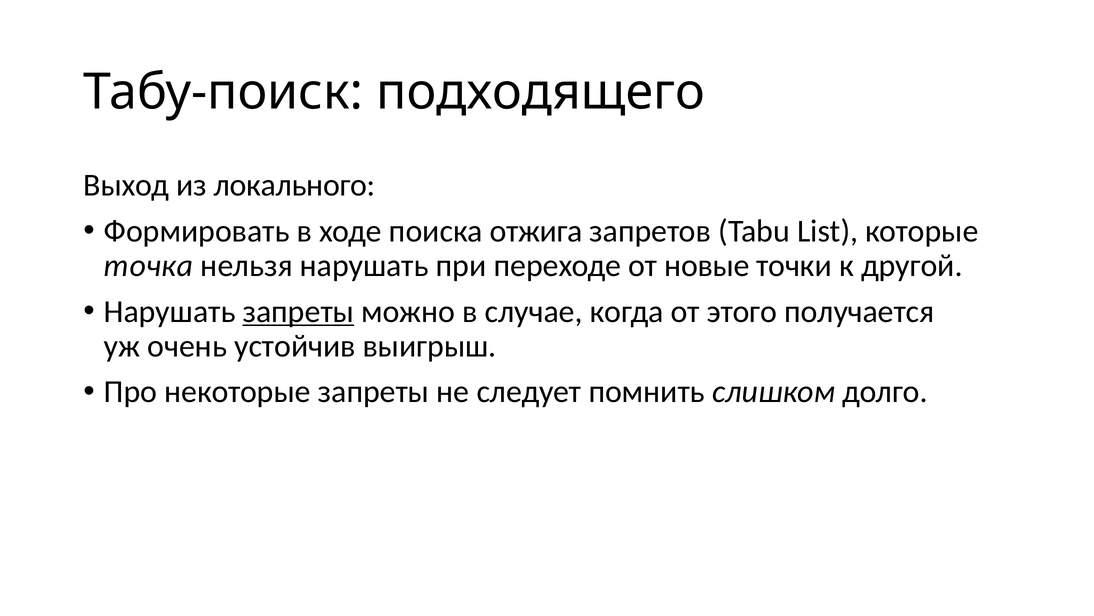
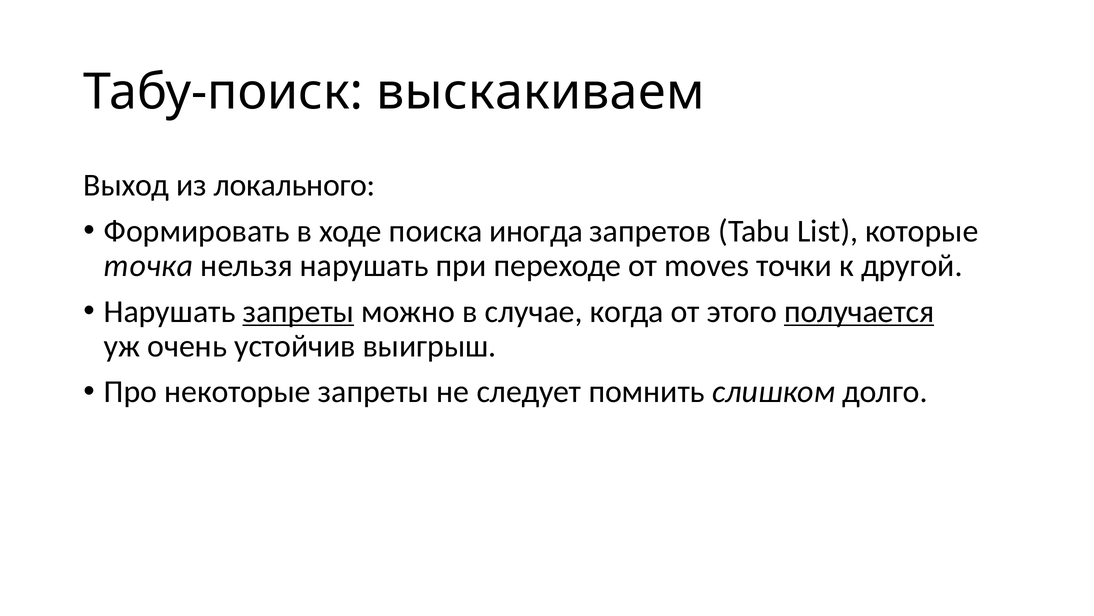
подходящего: подходящего -> выскакиваем (540, 92)
отжига: отжига -> иногда (536, 231)
новые: новые -> moves (707, 265)
получается underline: none -> present (859, 311)
